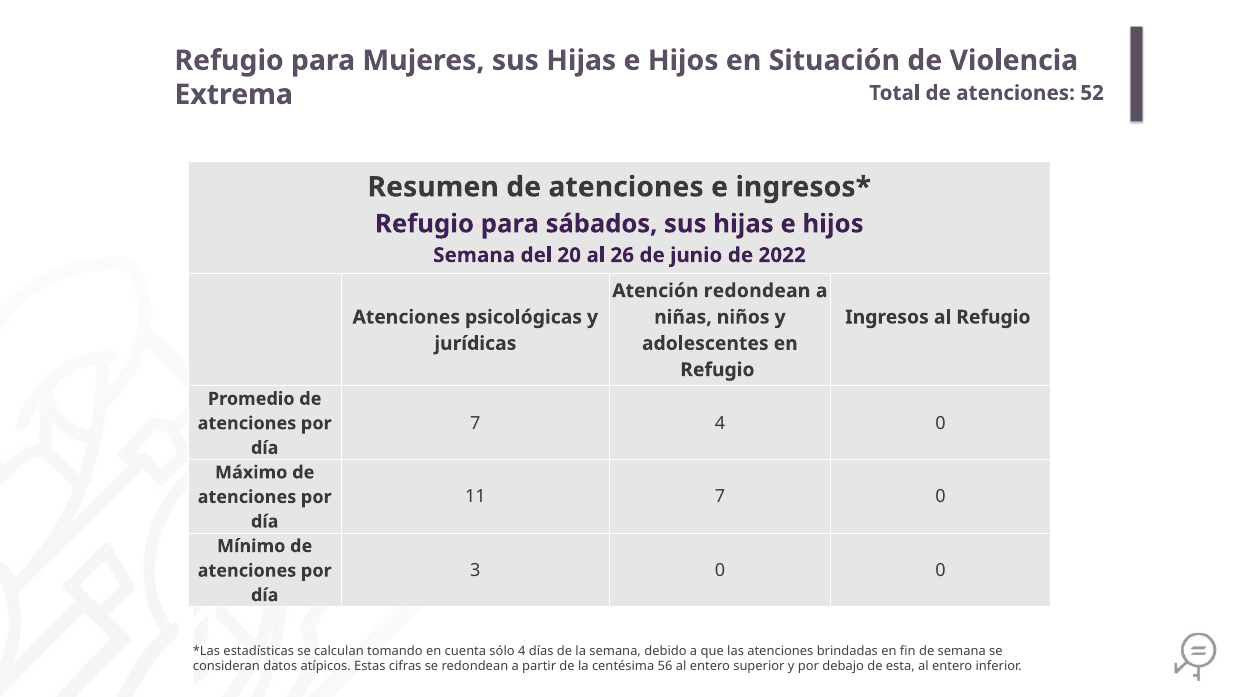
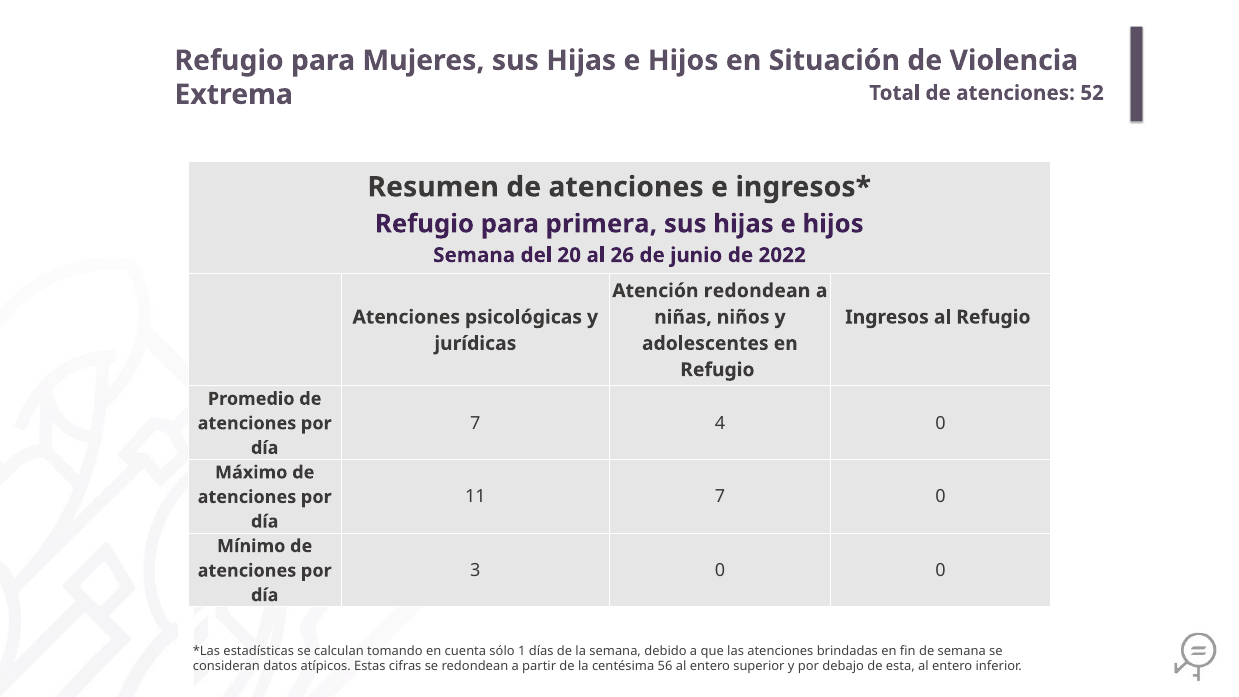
sábados: sábados -> primera (601, 224)
sólo 4: 4 -> 1 (522, 651)
